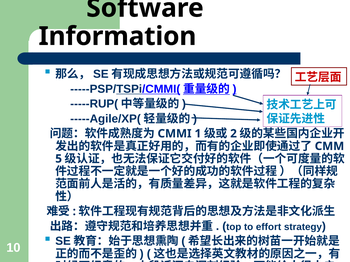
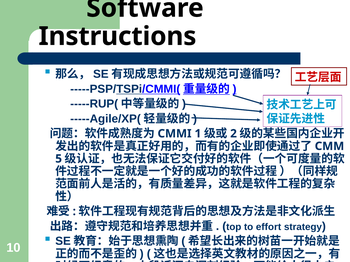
Information: Information -> Instructions (117, 36)
